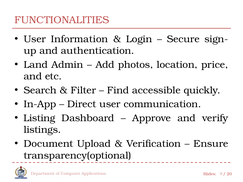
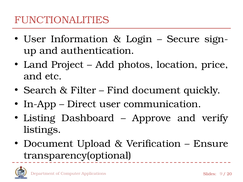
Admin: Admin -> Project (67, 65)
Find accessible: accessible -> document (156, 90)
